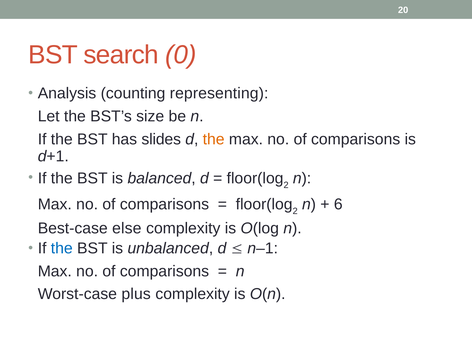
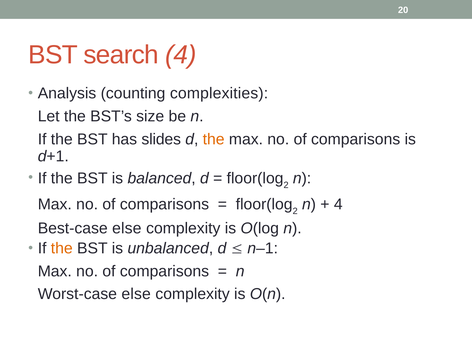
search 0: 0 -> 4 (181, 55)
representing: representing -> complexities (219, 93)
6: 6 -> 4 (338, 204)
the colour: blue -> orange (62, 248)
Worst-case plus: plus -> else (136, 294)
